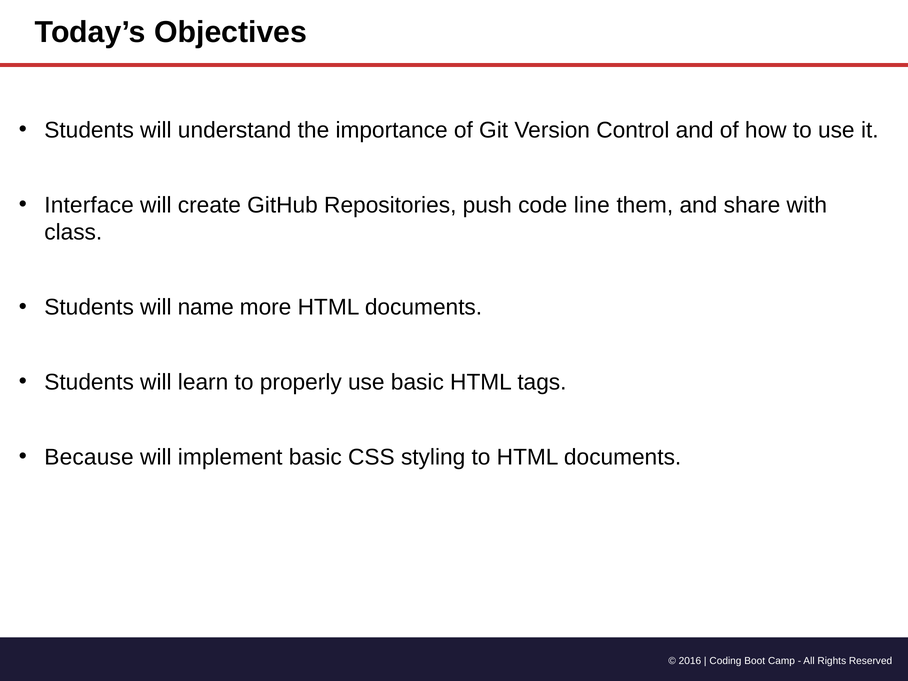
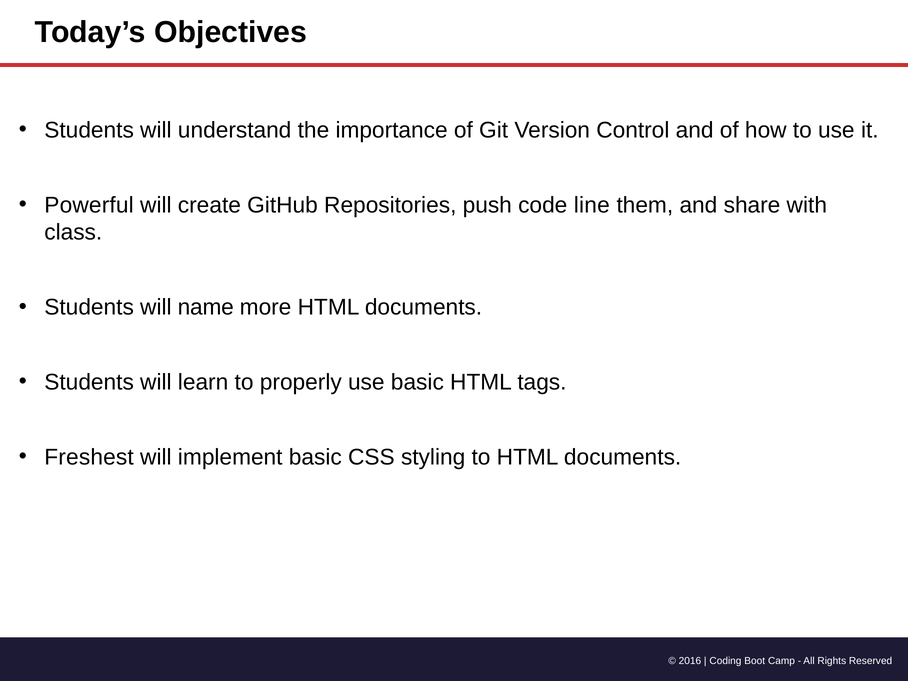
Interface: Interface -> Powerful (89, 205)
Because: Because -> Freshest (89, 457)
